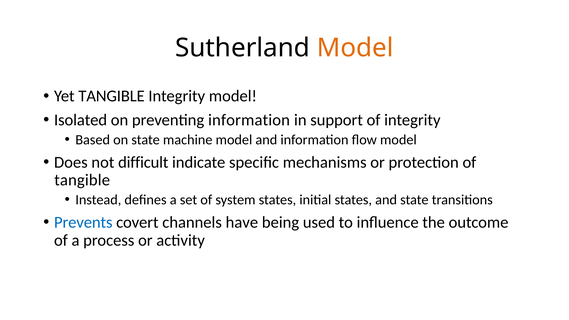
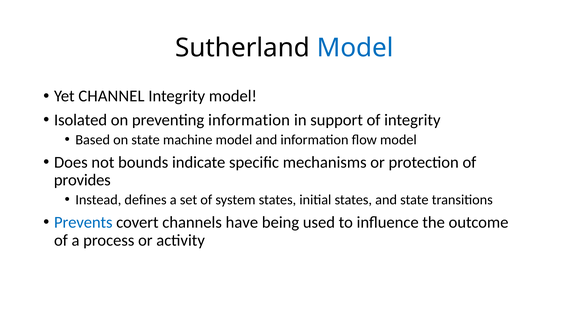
Model colour: orange -> blue (355, 48)
Yet TANGIBLE: TANGIBLE -> CHANNEL (111, 96)
difficult: difficult -> bounds (143, 162)
tangible: tangible -> provides (82, 180)
